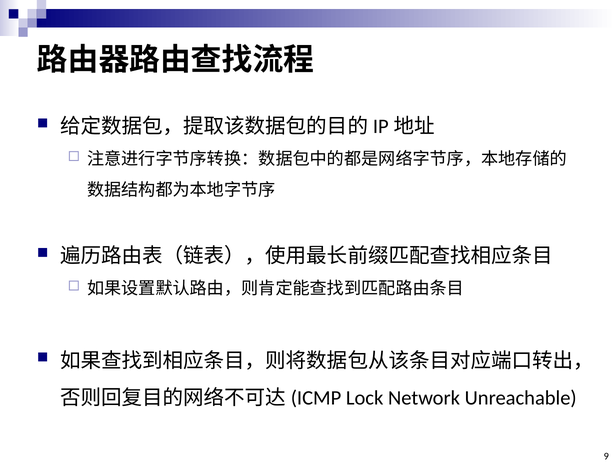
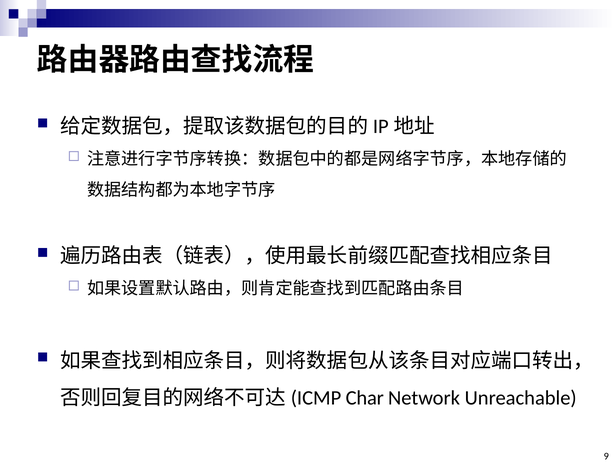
Lock: Lock -> Char (365, 398)
